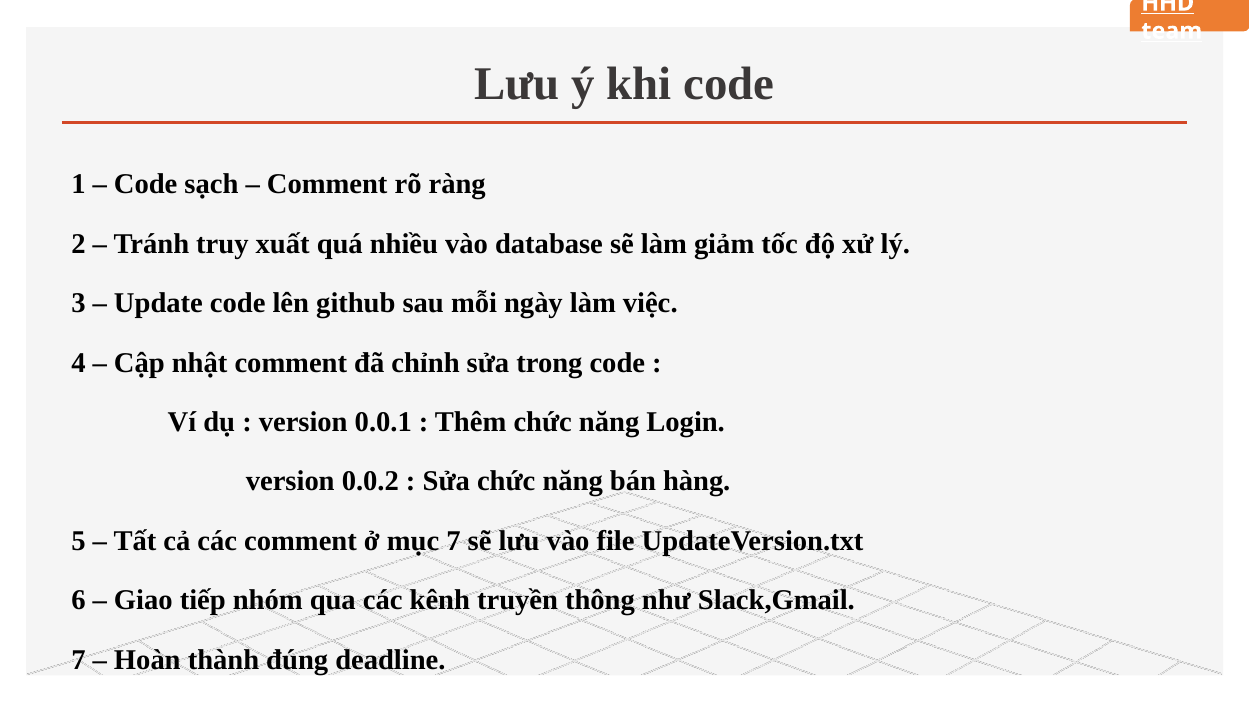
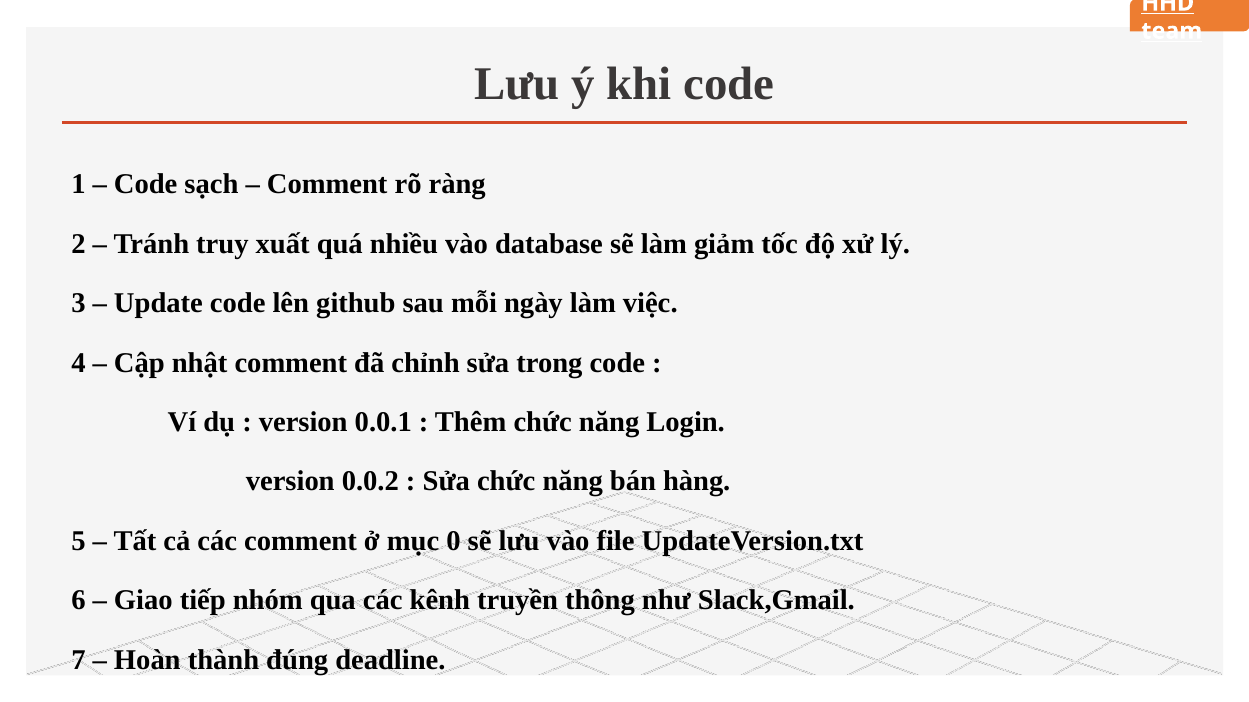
mục 7: 7 -> 0 (454, 541)
